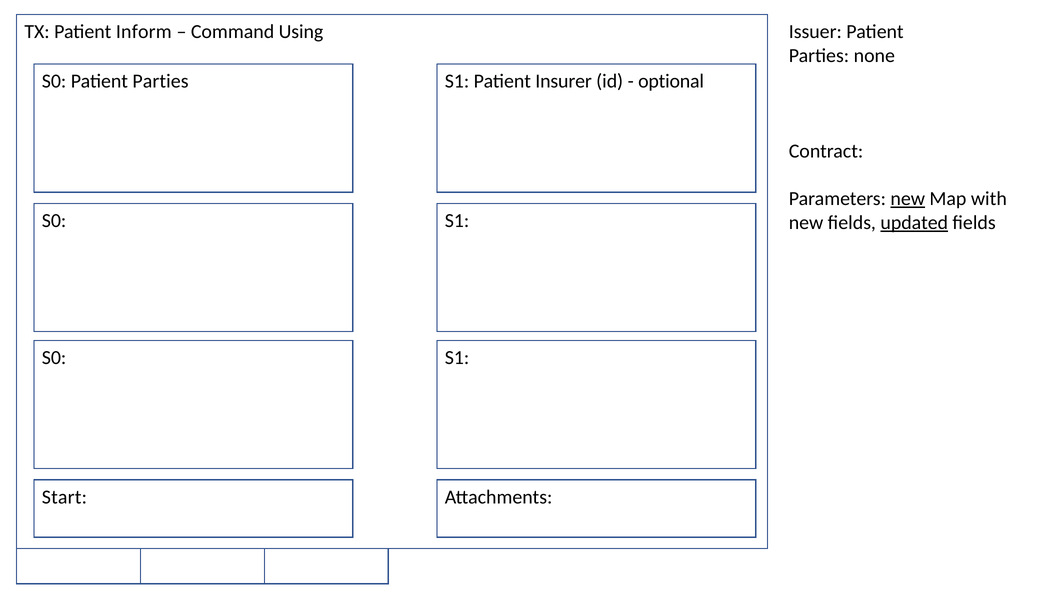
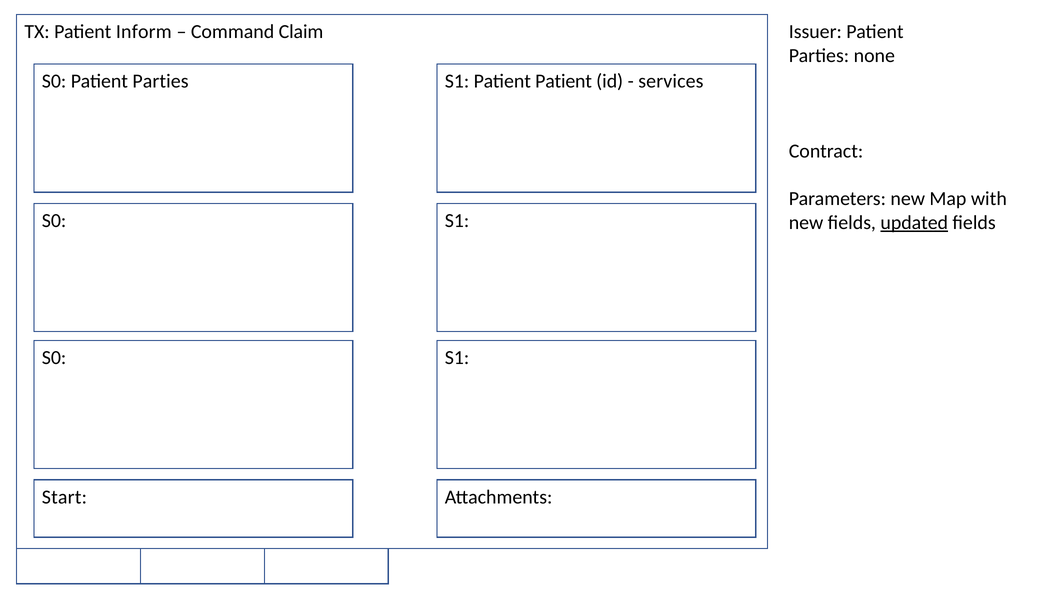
Using: Using -> Claim (301, 32)
Patient Insurer: Insurer -> Patient (564, 81)
optional: optional -> services (671, 81)
new underline: present -> none (908, 199)
